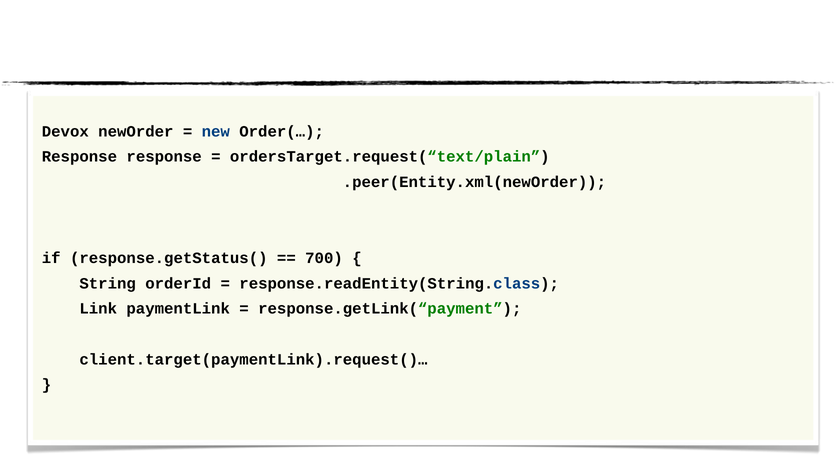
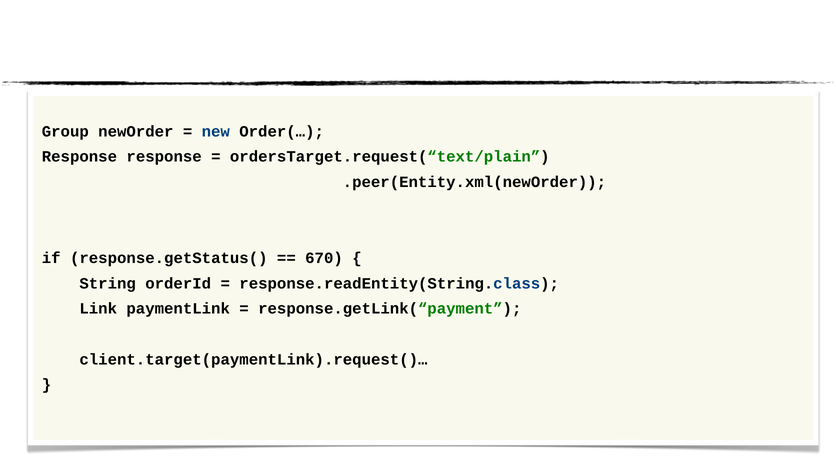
Devox: Devox -> Group (65, 132)
700: 700 -> 670 (324, 258)
